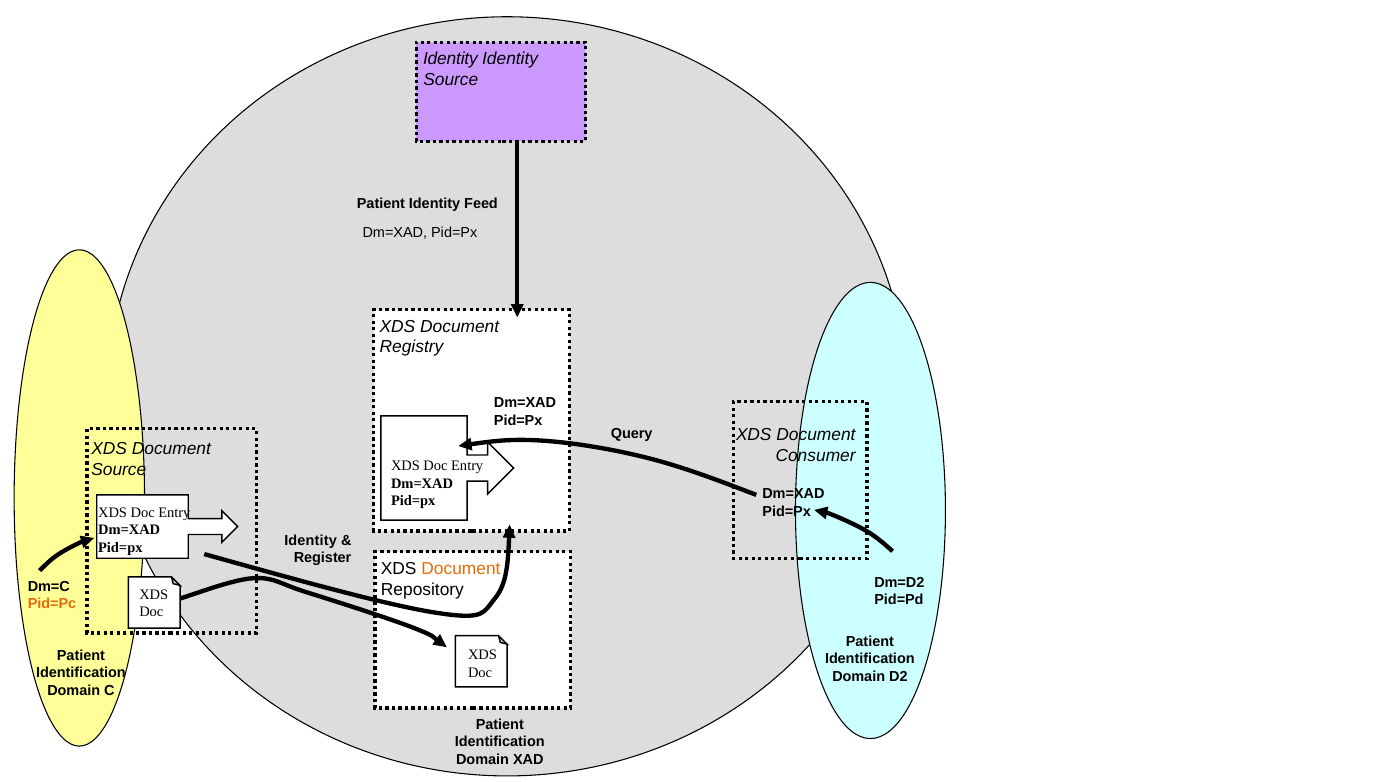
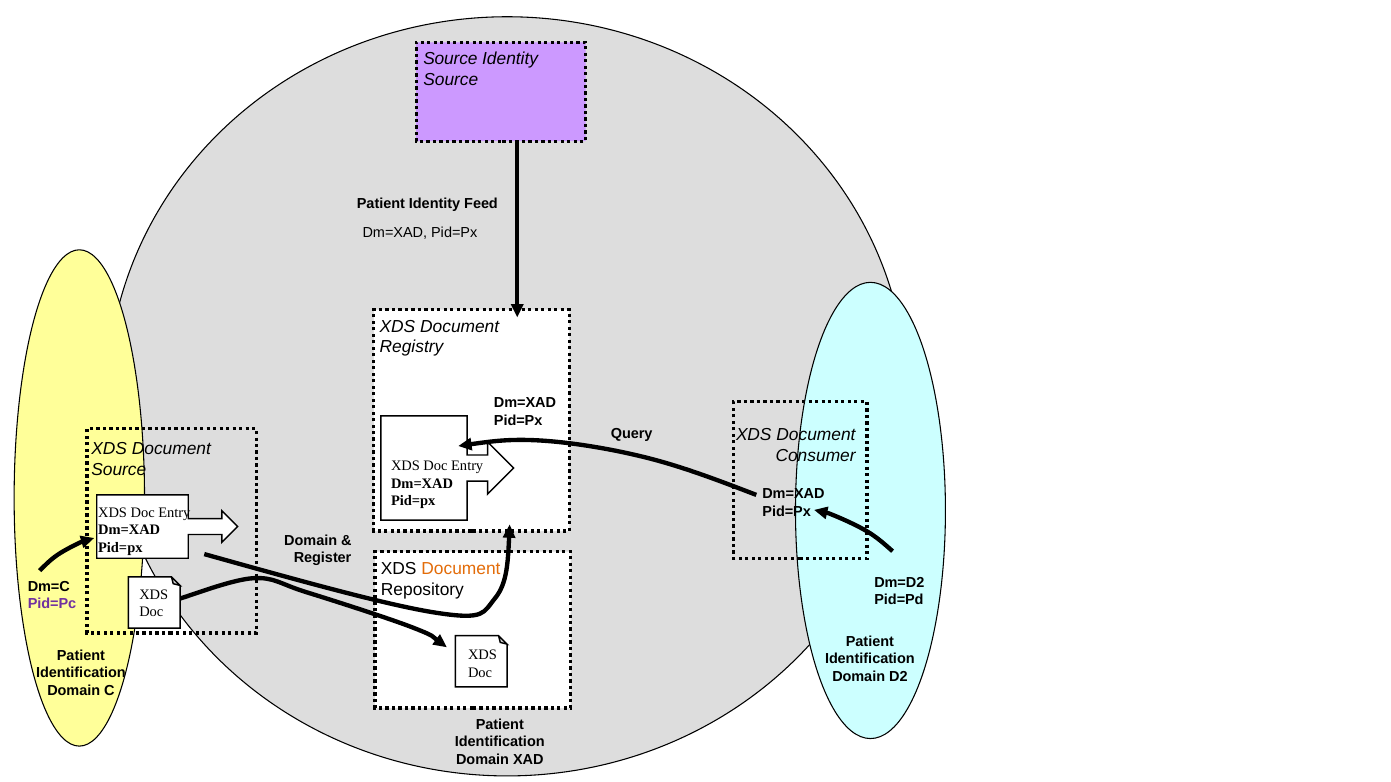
Identity: Identity -> Source (450, 59)
Identity: Identity -> Domain (311, 541)
Pid=Pc colour: orange -> purple (52, 604)
